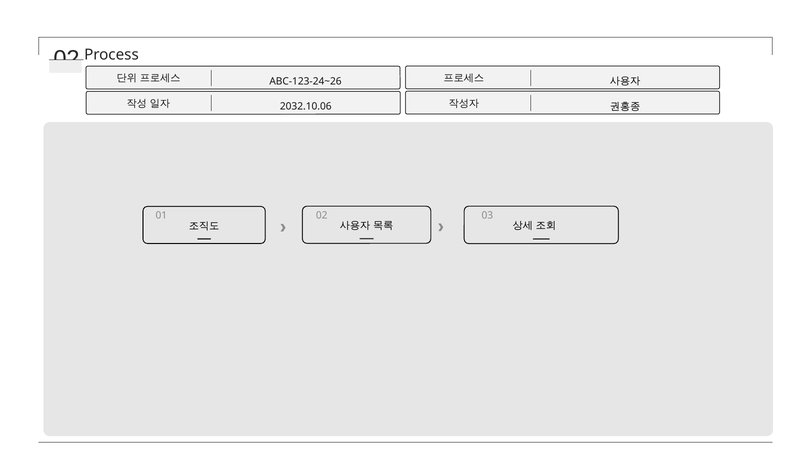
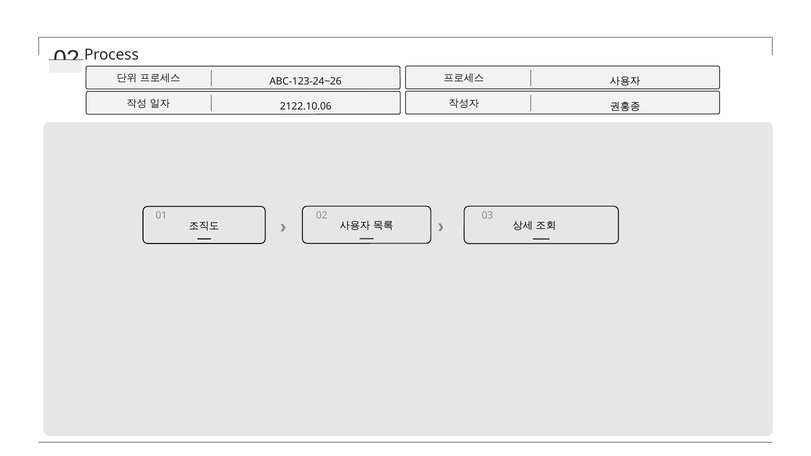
2032.10.06: 2032.10.06 -> 2122.10.06 (306, 106)
